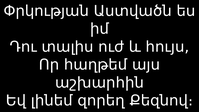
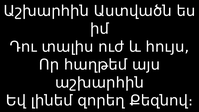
Փրկության: Փրկության -> Աշխարհին (46, 11)
